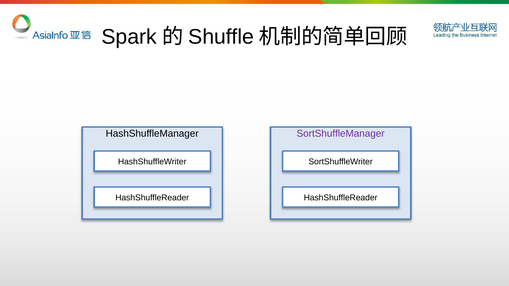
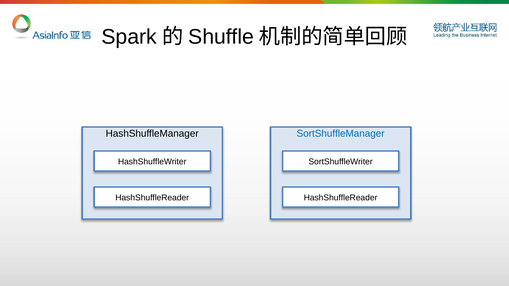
SortShuffleManager colour: purple -> blue (341, 134)
